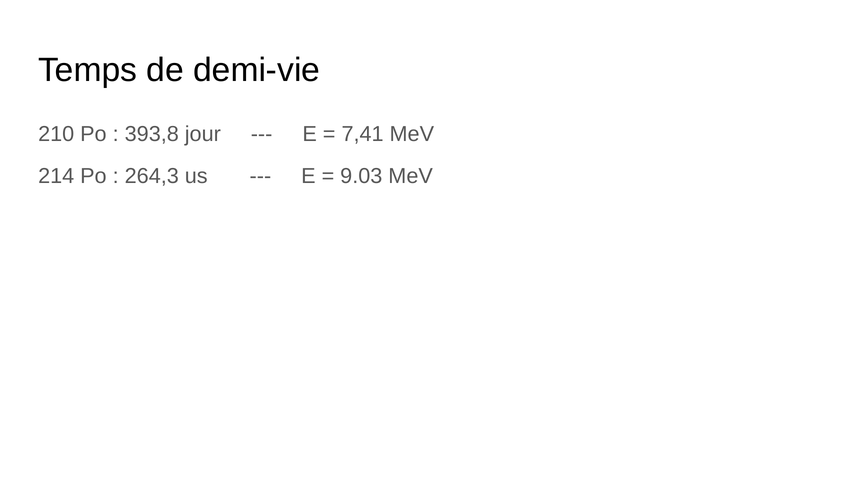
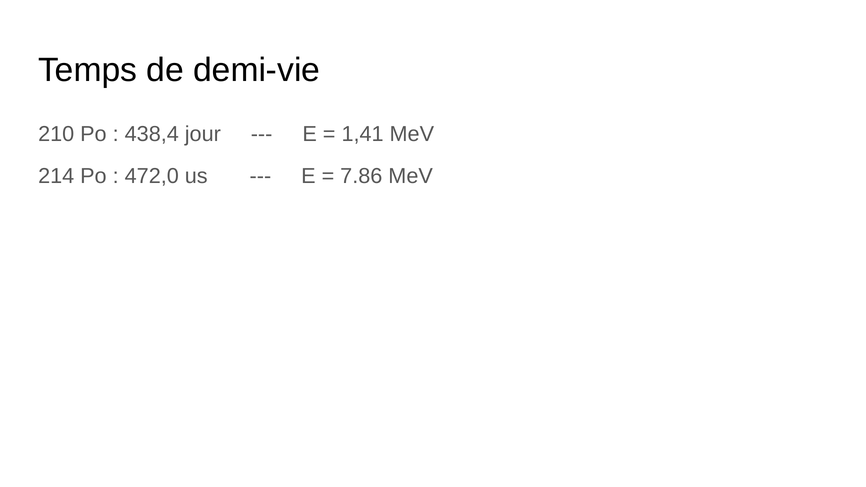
393,8: 393,8 -> 438,4 (152, 134)
7,41: 7,41 -> 1,41 (363, 134)
264,3: 264,3 -> 472,0 (152, 176)
9.03: 9.03 -> 7.86 (361, 176)
